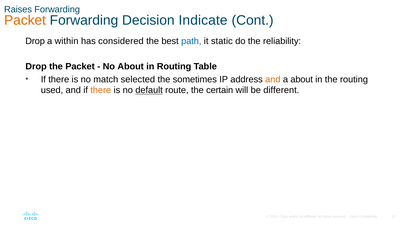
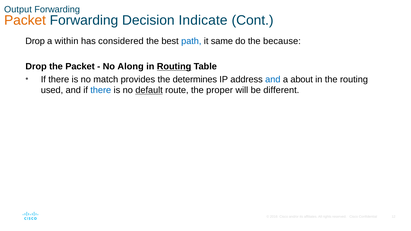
Raises: Raises -> Output (18, 9)
static: static -> same (222, 41)
reliability: reliability -> because (282, 41)
No About: About -> Along (131, 67)
Routing underline: none -> present (174, 67)
selected: selected -> provides (138, 79)
sometimes: sometimes -> determines (195, 79)
and colour: orange -> blue (273, 79)
there colour: orange -> blue (101, 90)
certain: certain -> proper (220, 90)
